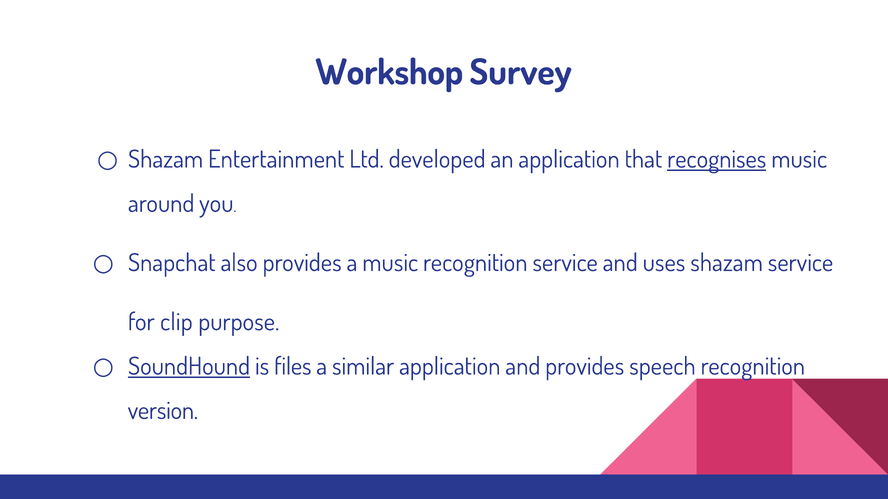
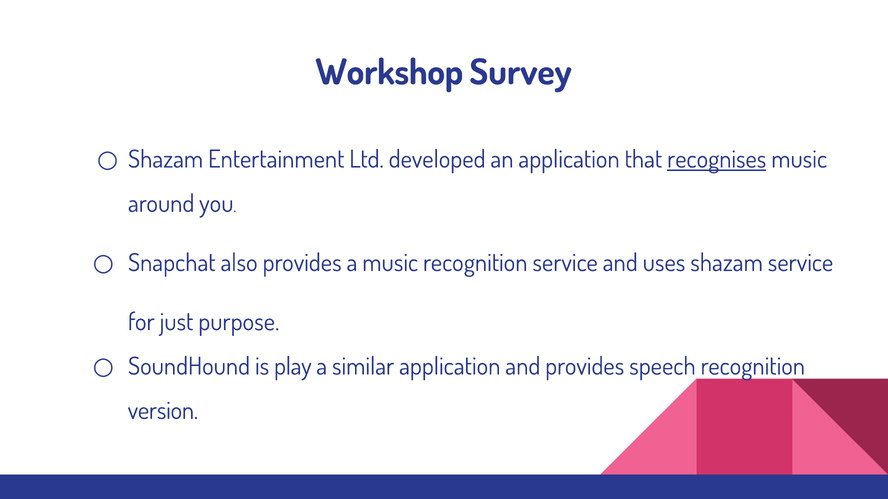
clip: clip -> just (176, 322)
SoundHound underline: present -> none (189, 367)
files: files -> play (293, 367)
